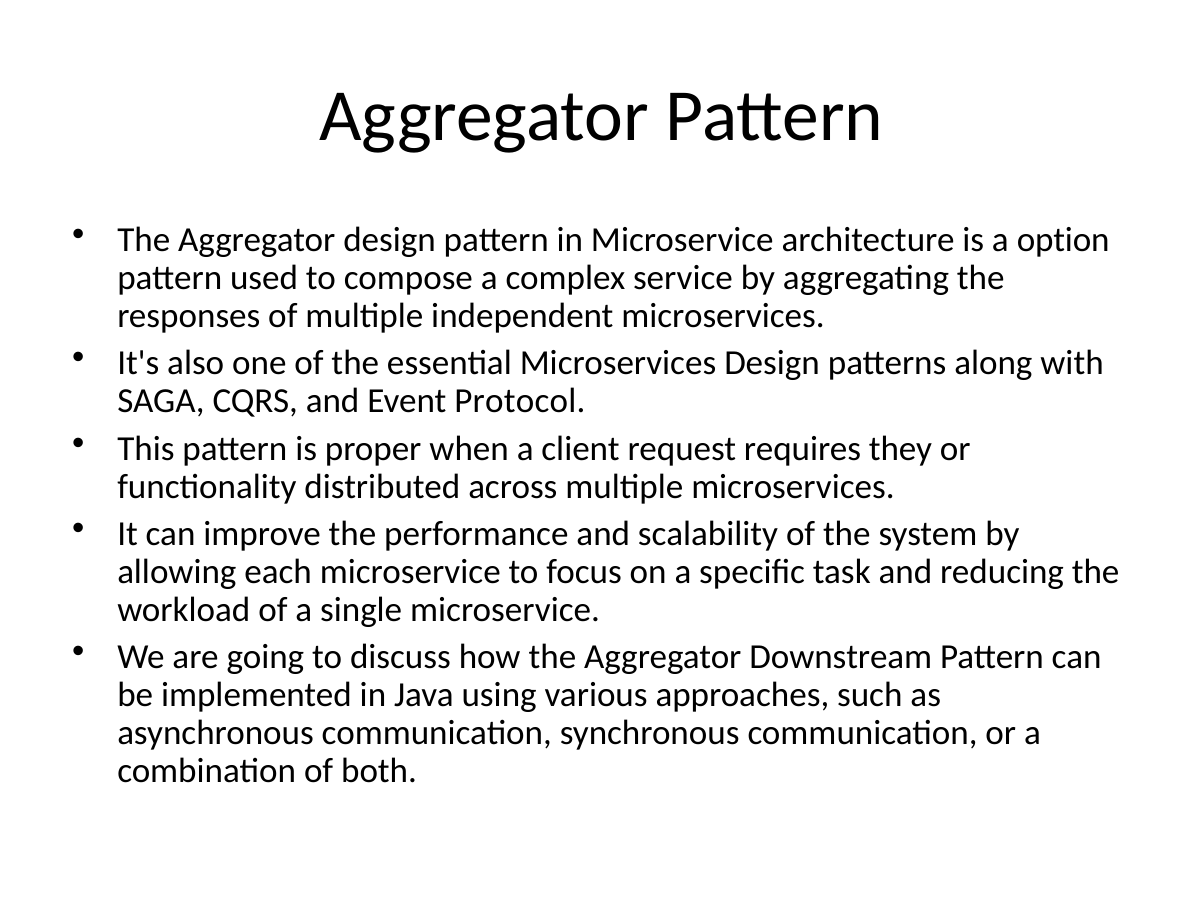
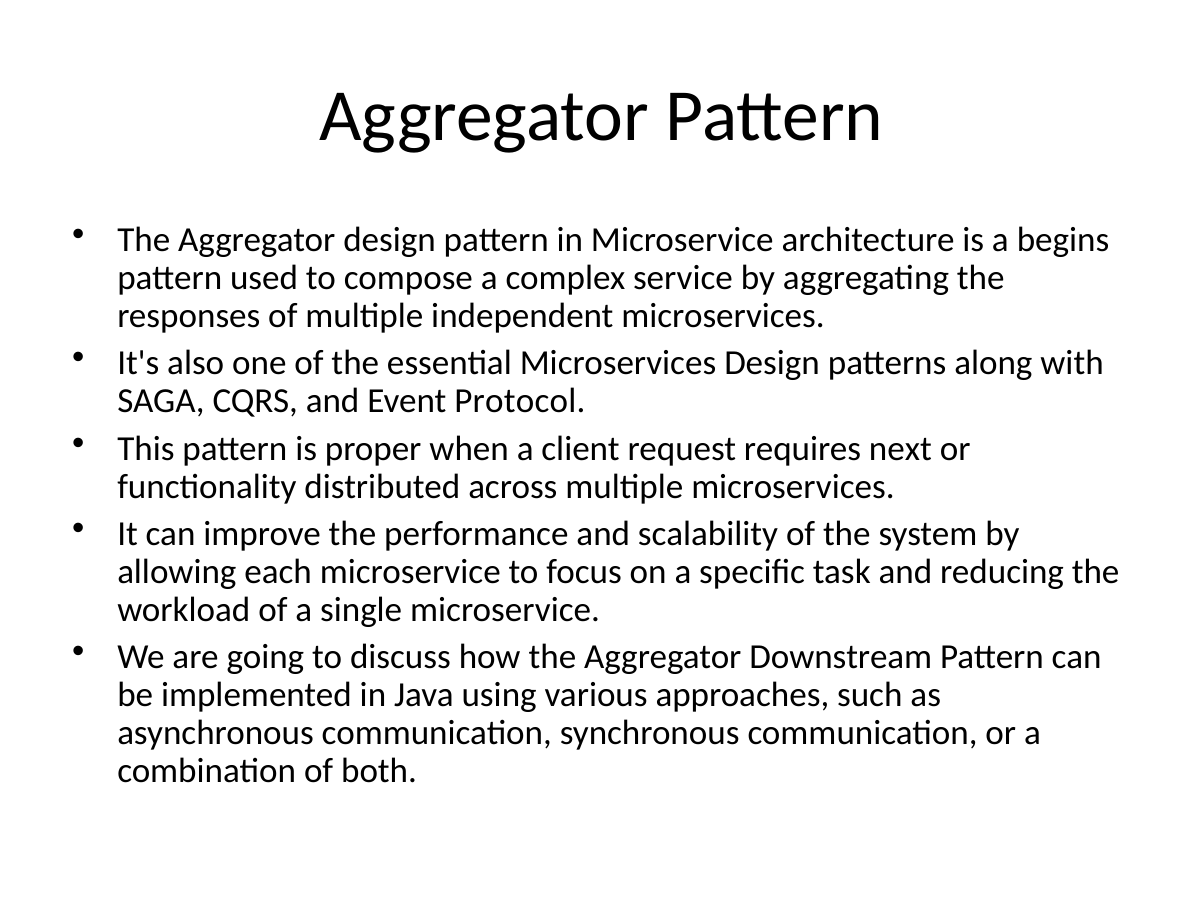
option: option -> begins (1063, 240)
they: they -> next (900, 449)
